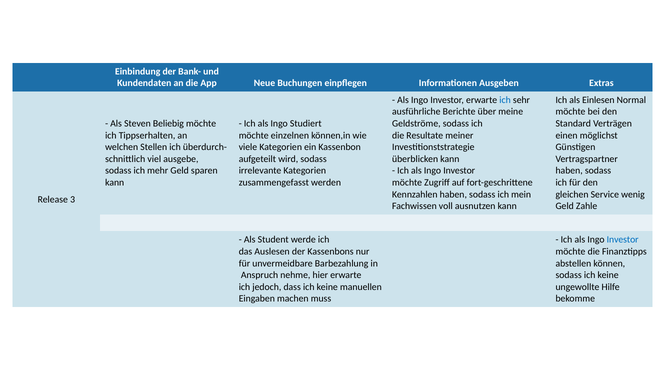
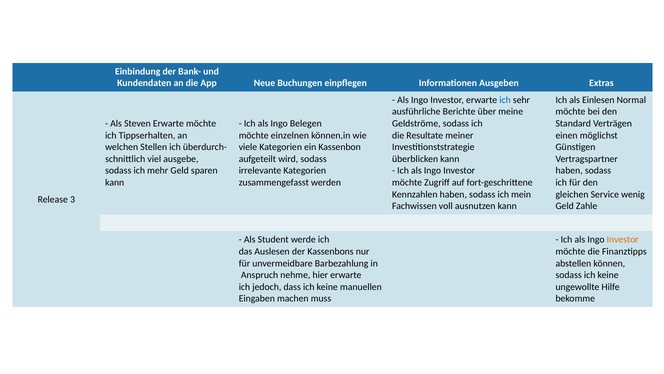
Steven Beliebig: Beliebig -> Erwarte (168, 123)
Studiert: Studiert -> Belegen (306, 123)
Investor colour: blue -> orange (623, 239)
